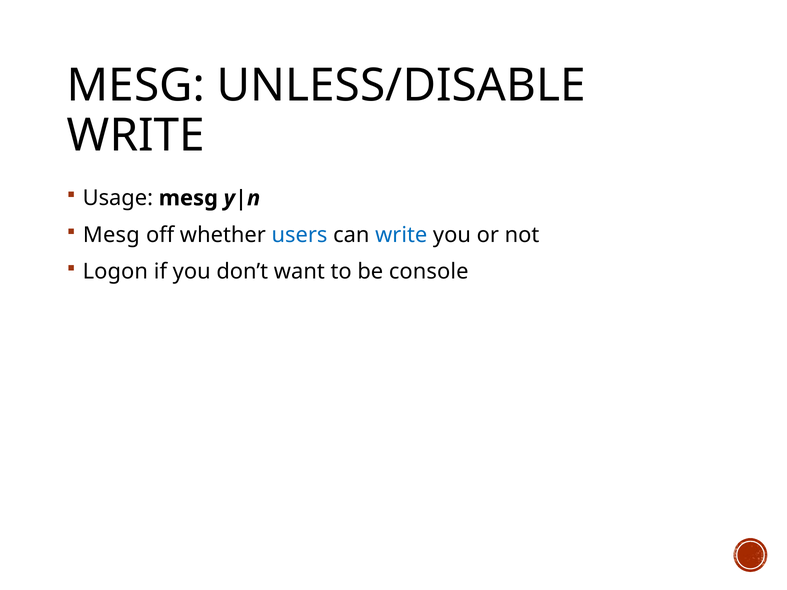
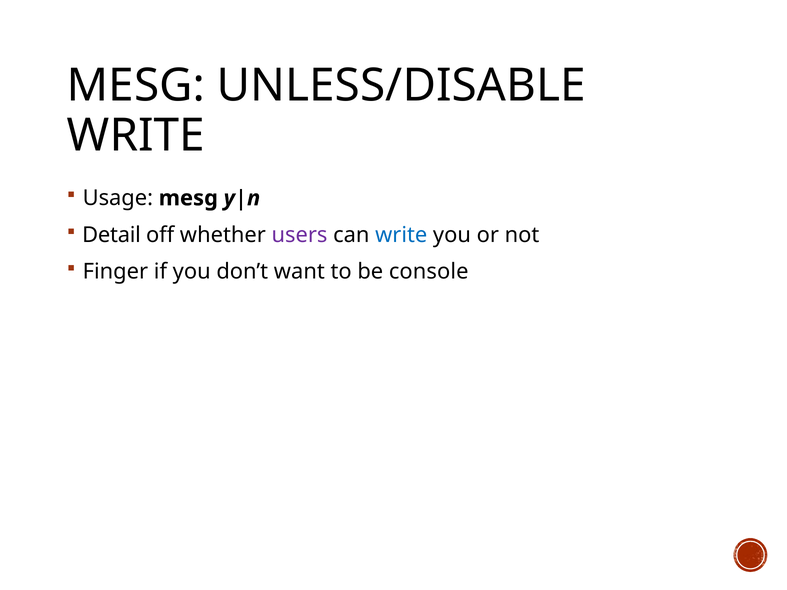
Mesg: Mesg -> Detail (112, 235)
users colour: blue -> purple (299, 235)
Logon: Logon -> Finger (115, 272)
